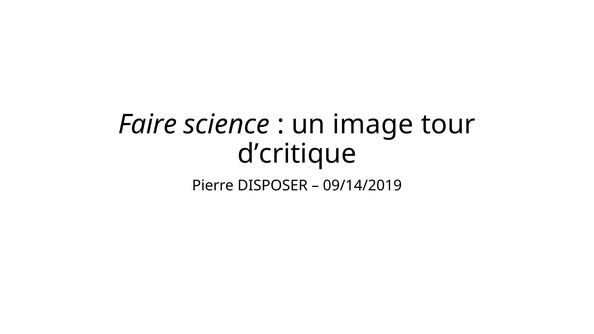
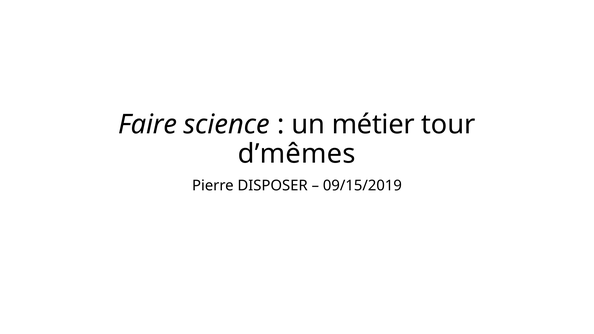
image: image -> métier (373, 124)
d’critique: d’critique -> d’mêmes (297, 154)
09/14/2019: 09/14/2019 -> 09/15/2019 (362, 186)
